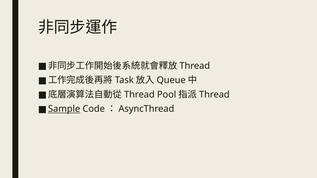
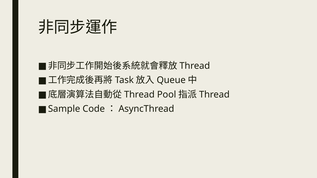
Sample underline: present -> none (64, 109)
